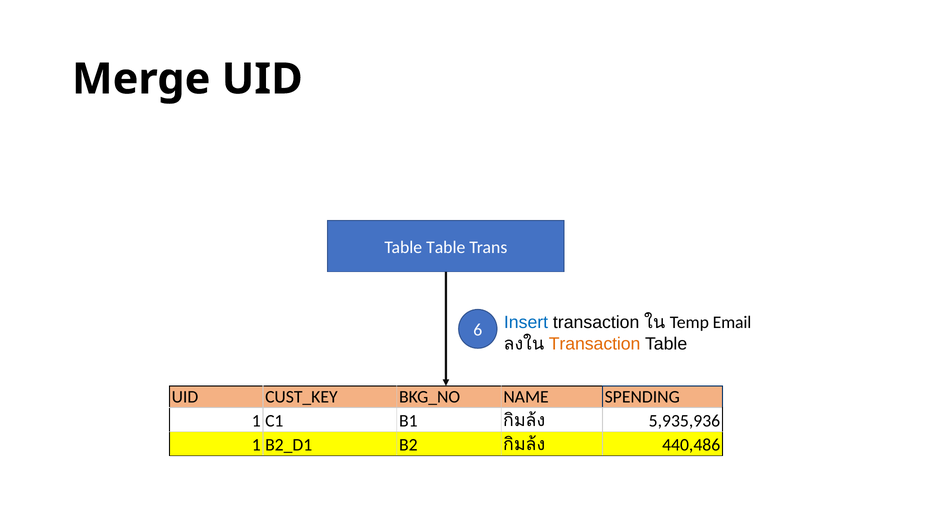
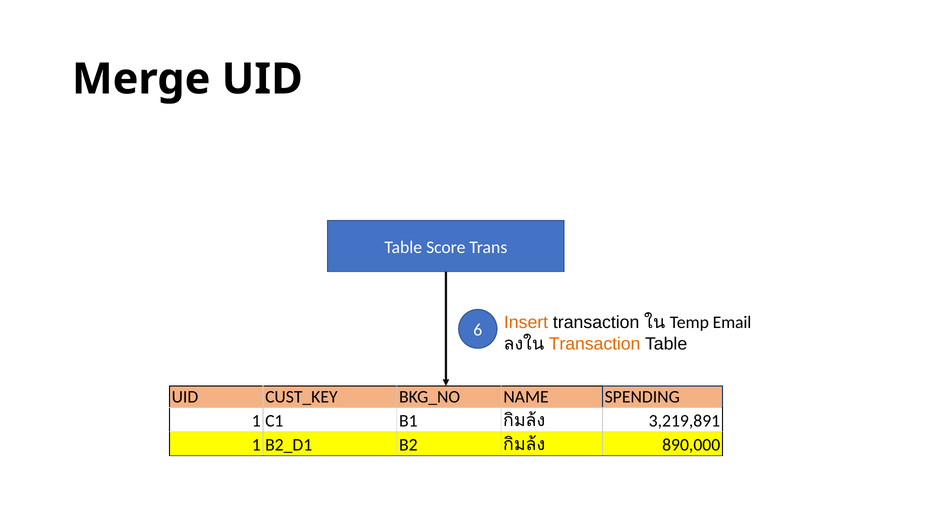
Table Table: Table -> Score (446, 248)
Insert colour: blue -> orange (526, 323)
5,935,936: 5,935,936 -> 3,219,891 (684, 421)
440,486: 440,486 -> 890,000 (691, 445)
